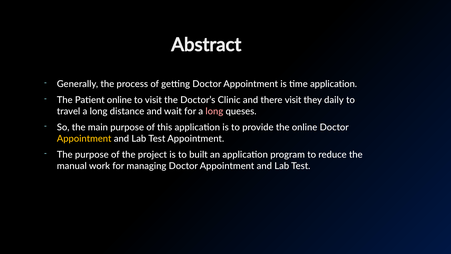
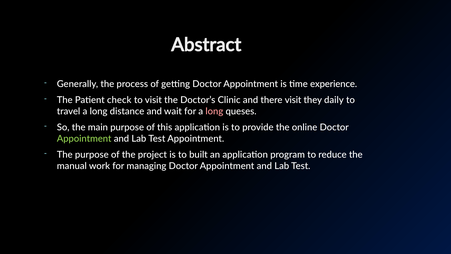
time application: application -> experience (334, 84)
Patient online: online -> check (119, 100)
Appointment colour: yellow -> light green (84, 138)
